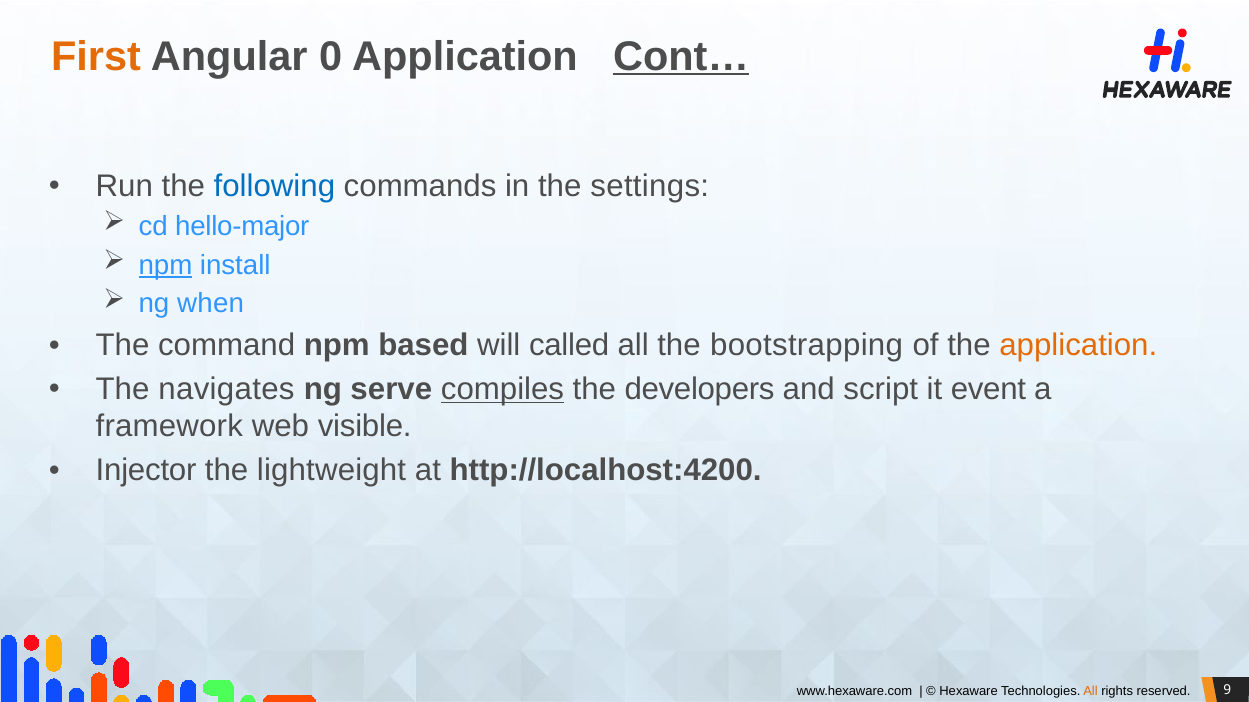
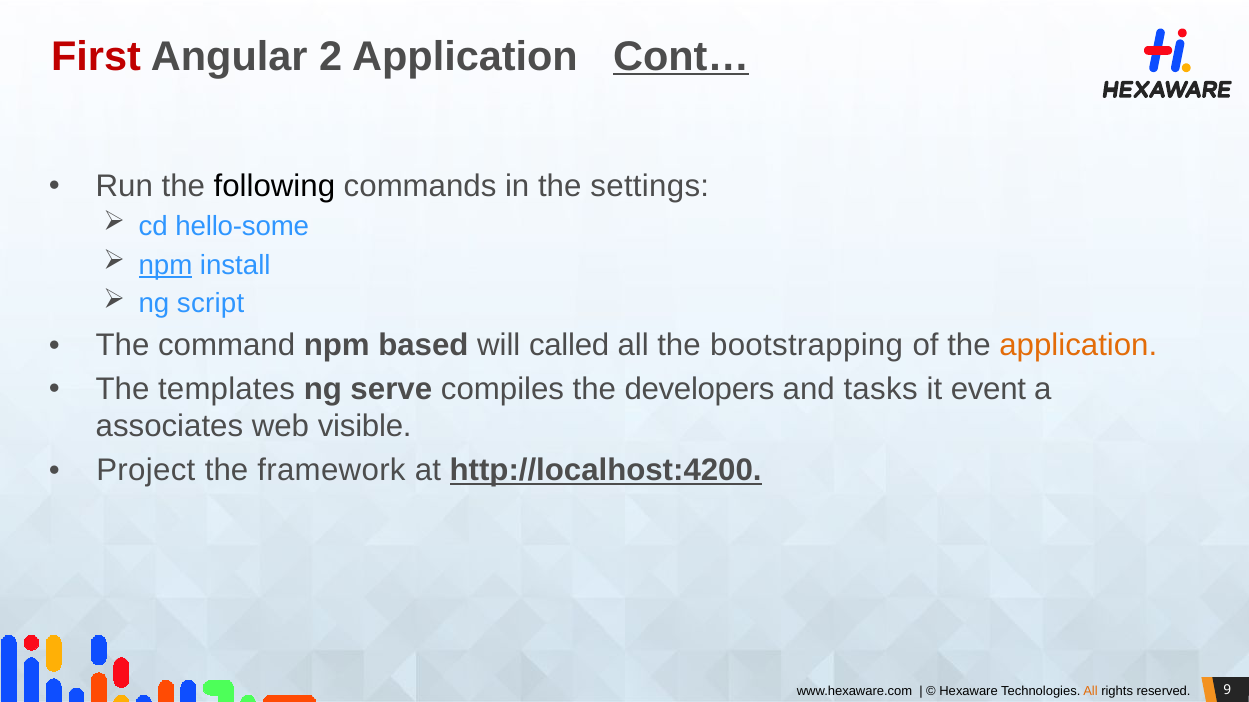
First colour: orange -> red (96, 56)
0: 0 -> 2 (331, 56)
following colour: blue -> black (274, 186)
hello-major: hello-major -> hello-some (242, 226)
when: when -> script (211, 304)
navigates: navigates -> templates (227, 389)
compiles underline: present -> none (502, 389)
script: script -> tasks (881, 389)
framework: framework -> associates (169, 427)
Injector: Injector -> Project (146, 471)
lightweight: lightweight -> framework (331, 471)
http://localhost:4200 underline: none -> present (606, 471)
